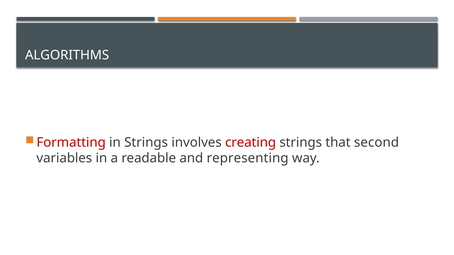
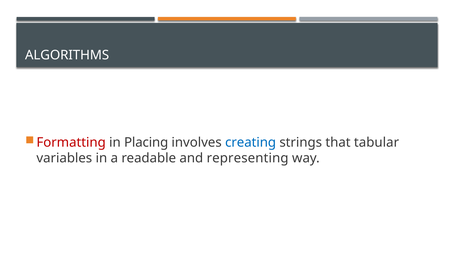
in Strings: Strings -> Placing (146, 143)
creating colour: red -> blue (251, 143)
second: second -> tabular (377, 143)
